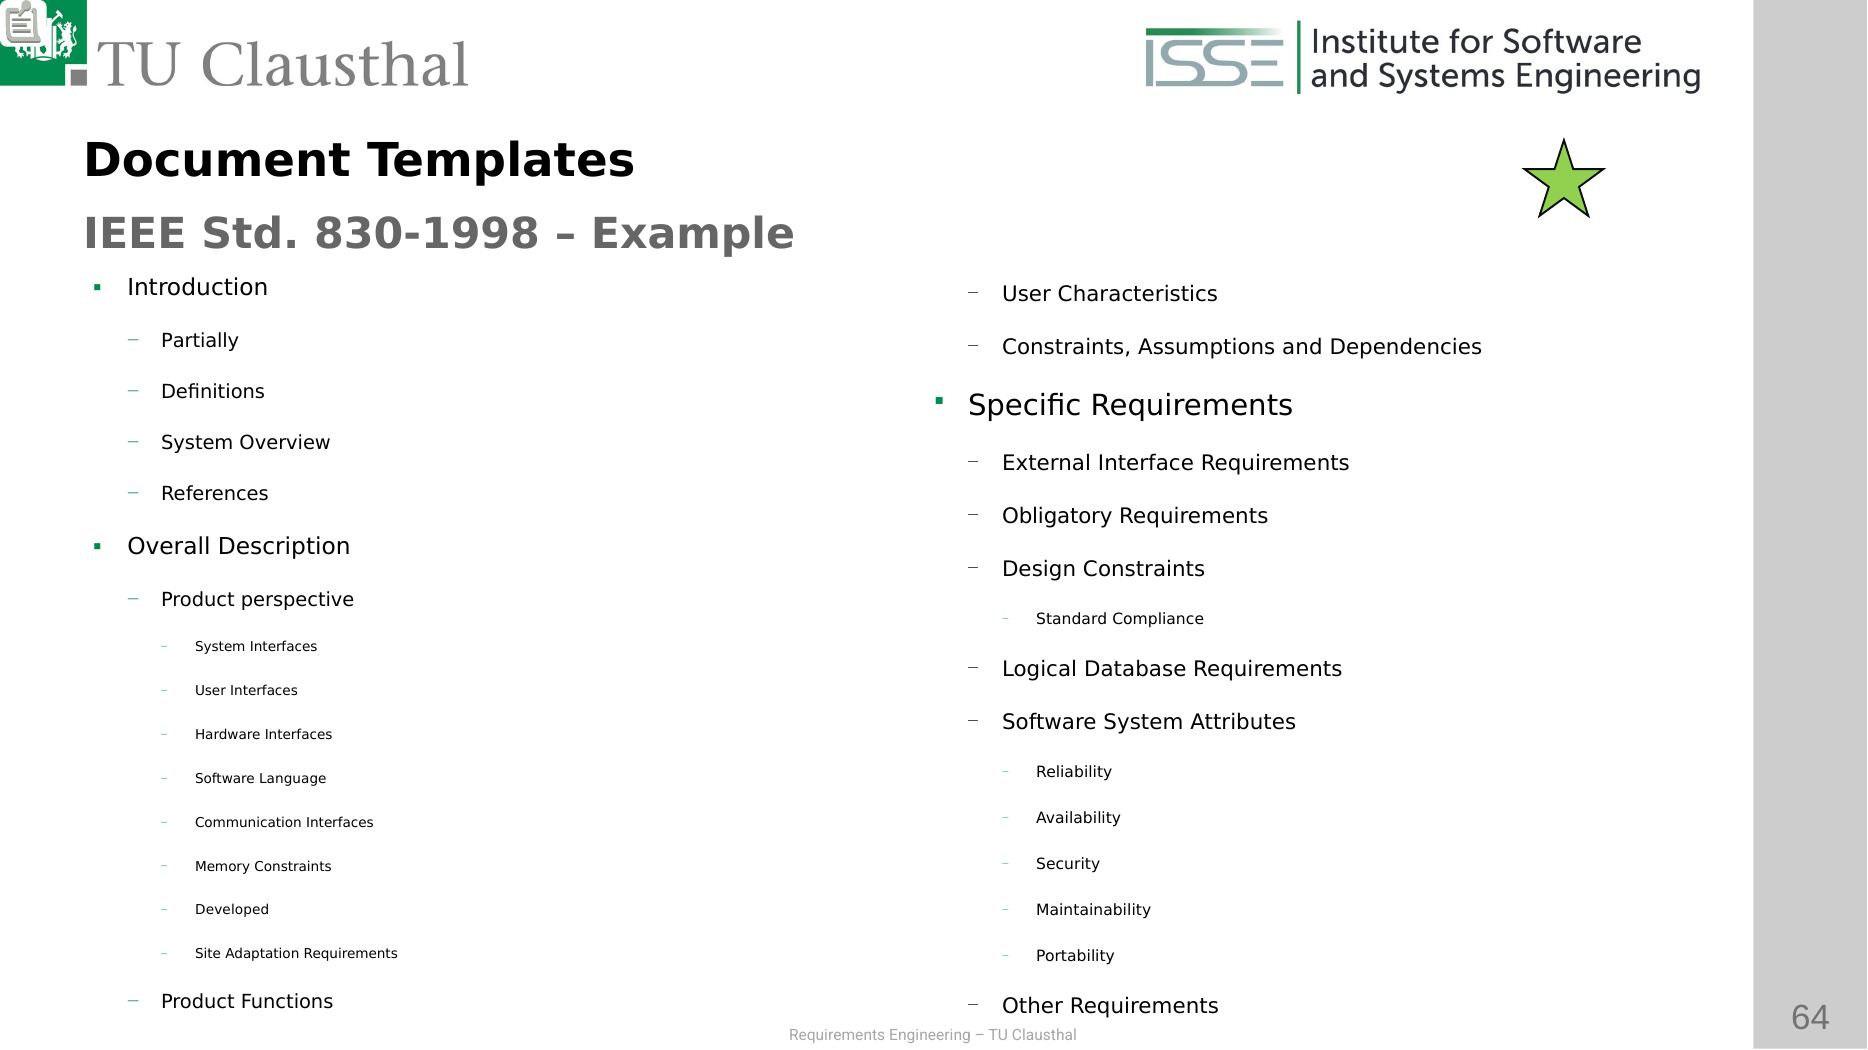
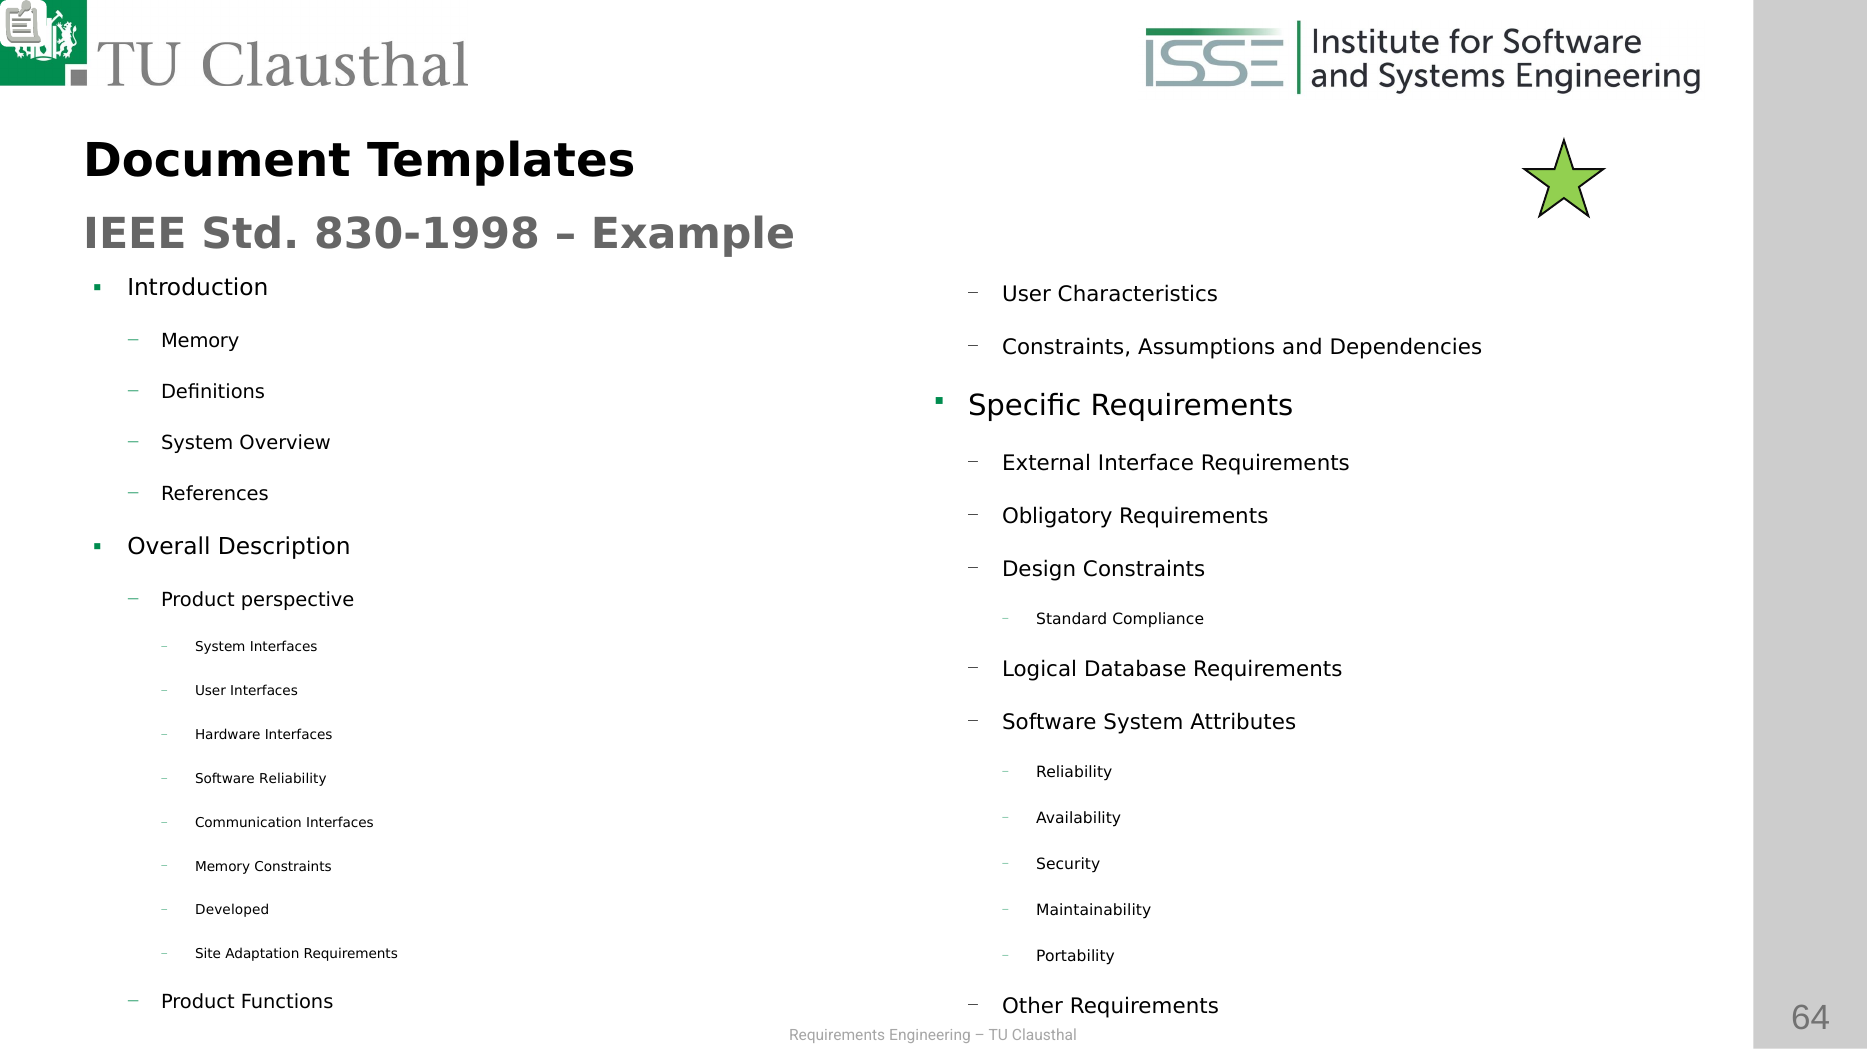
Partially: Partially -> Memory (200, 341)
Software Language: Language -> Reliability (293, 779)
